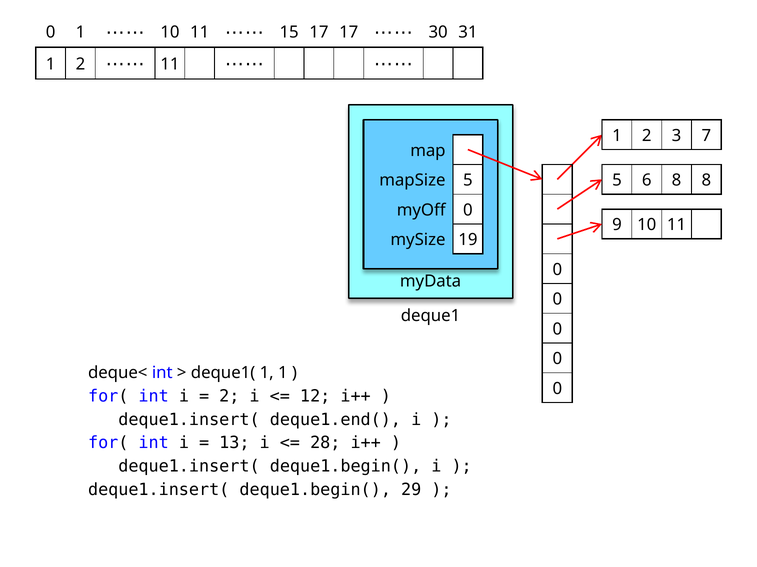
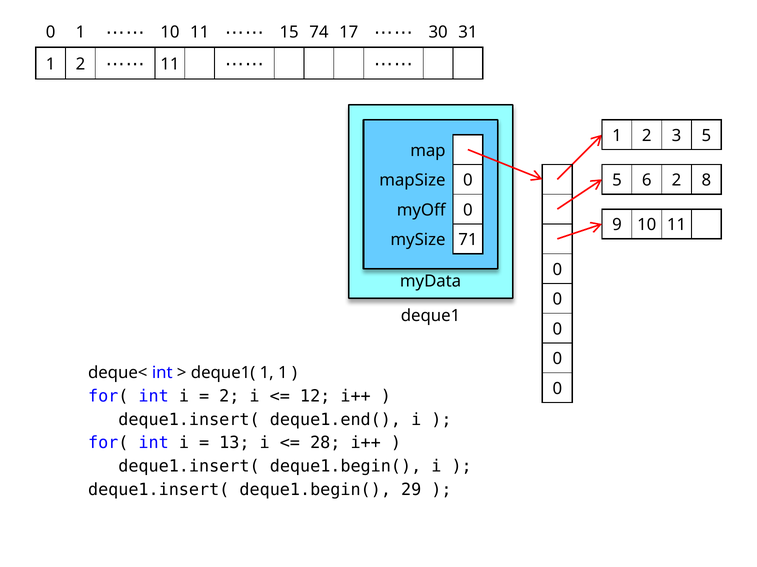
15 17: 17 -> 74 (319, 32)
3 7: 7 -> 5 (706, 136)
mapSize 5: 5 -> 0 (468, 181)
6 8: 8 -> 2 (677, 181)
19: 19 -> 71 (468, 240)
